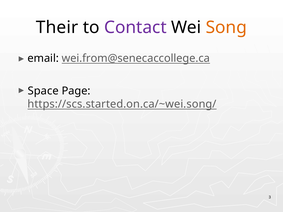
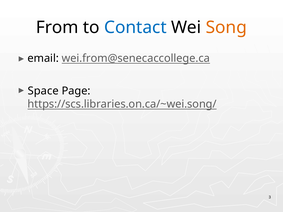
Their: Their -> From (57, 27)
Contact colour: purple -> blue (135, 27)
https://scs.started.on.ca/~wei.song/: https://scs.started.on.ca/~wei.song/ -> https://scs.libraries.on.ca/~wei.song/ (122, 104)
